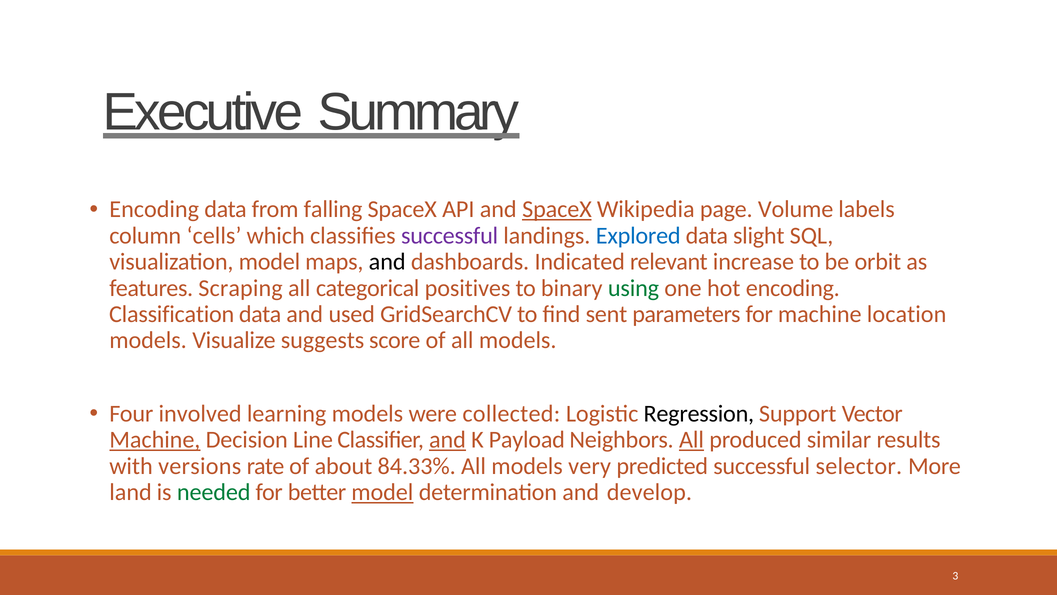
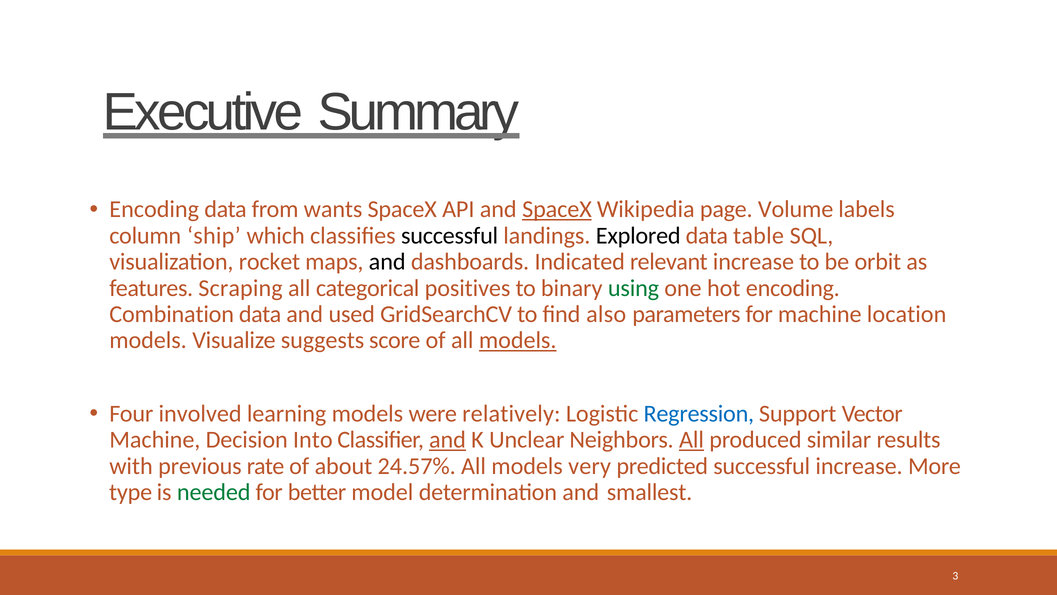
falling: falling -> wants (333, 209)
cells: cells -> ship (214, 235)
successful colour: purple -> black (450, 235)
Explored colour: blue -> black (638, 235)
slight: slight -> table (759, 235)
visualization model: model -> rocket (269, 262)
Classification: Classification -> Combination (172, 314)
sent: sent -> also (606, 314)
models underline: none -> present (518, 340)
collected: collected -> relatively (511, 413)
Regression colour: black -> blue (699, 413)
Machine underline: present -> none (155, 440)
Line: Line -> Into (313, 440)
Payload: Payload -> Unclear (527, 440)
versions: versions -> previous (200, 466)
84.33%: 84.33% -> 24.57% (417, 466)
successful selector: selector -> increase (859, 466)
land: land -> type (131, 492)
model underline: present -> none (382, 492)
develop: develop -> smallest (650, 492)
